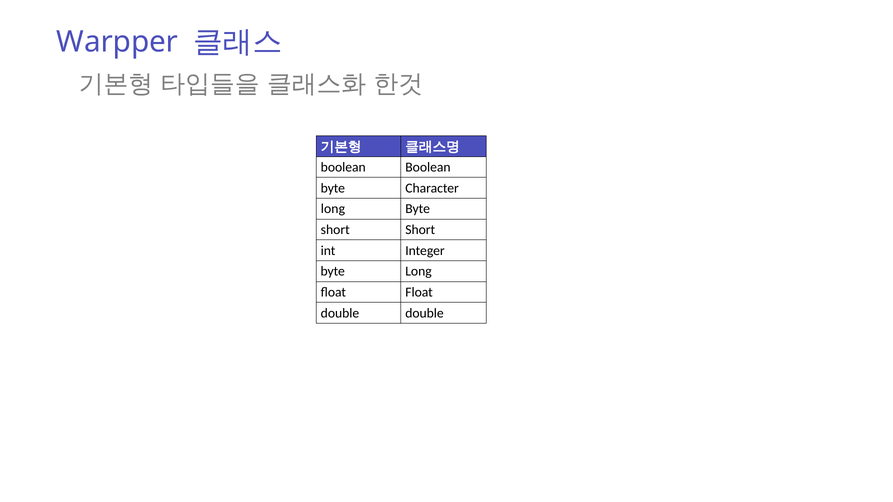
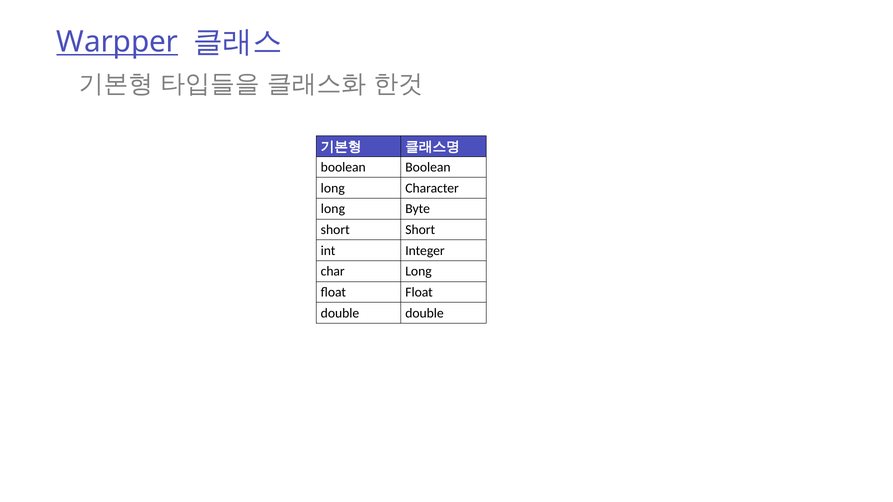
Warpper underline: none -> present (117, 42)
byte: byte -> long (333, 188)
byte: byte -> char (333, 272)
